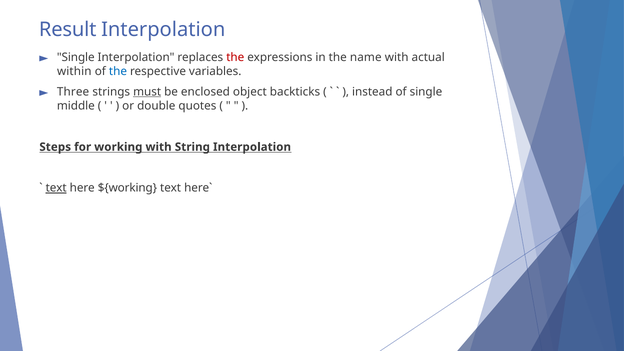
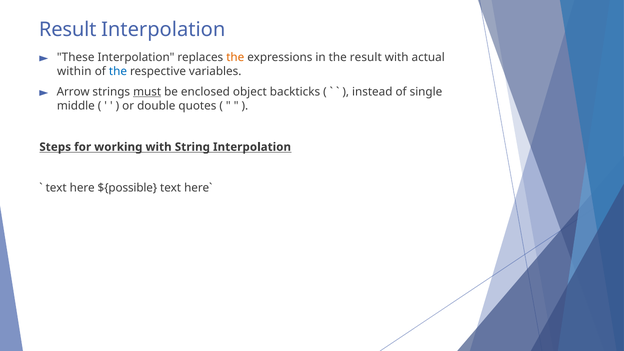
Single: Single -> These (76, 57)
the colour: red -> orange (235, 57)
the name: name -> result (366, 57)
Three: Three -> Arrow (73, 92)
text underline: present -> none (56, 188)
${working: ${working -> ${possible (127, 188)
